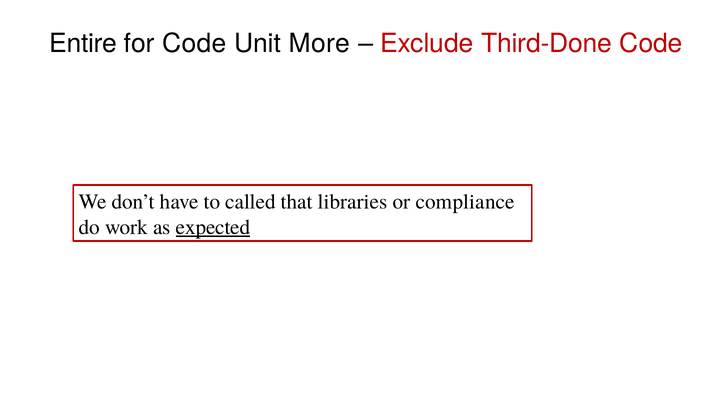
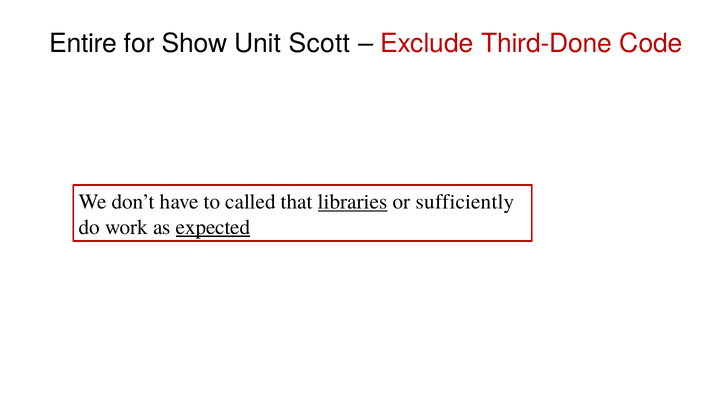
for Code: Code -> Show (195, 44)
More: More -> Scott (319, 44)
libraries underline: none -> present (353, 202)
compliance: compliance -> sufficiently (465, 202)
